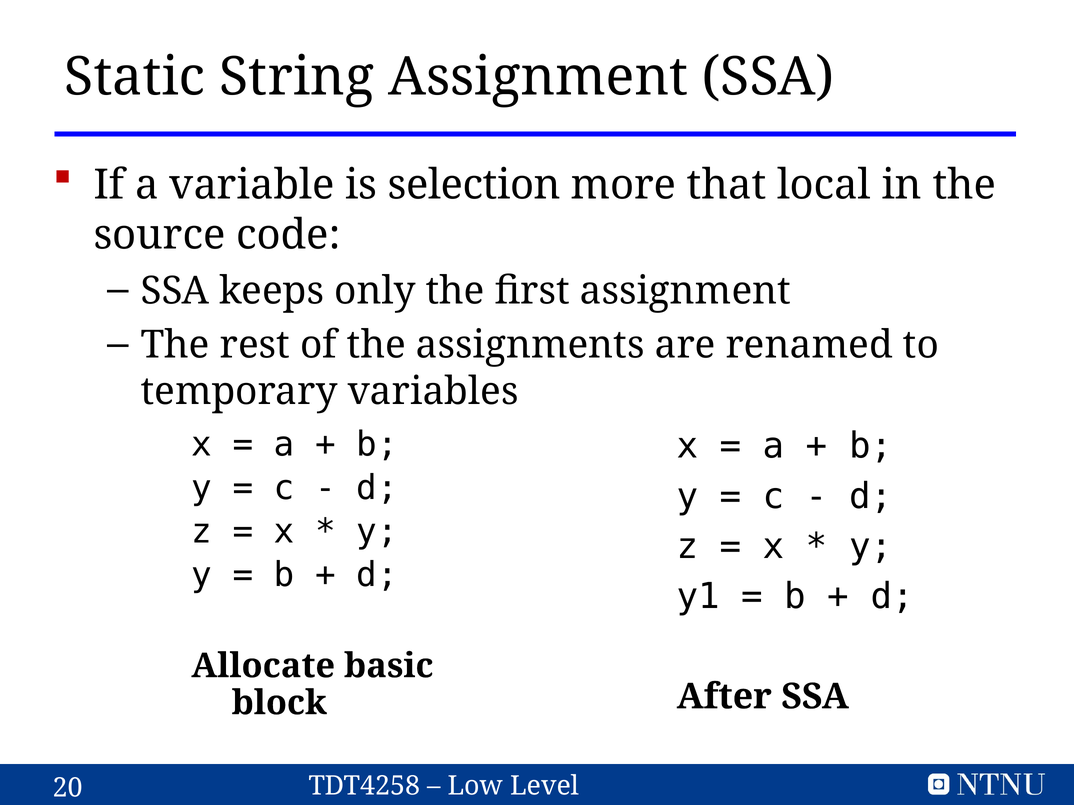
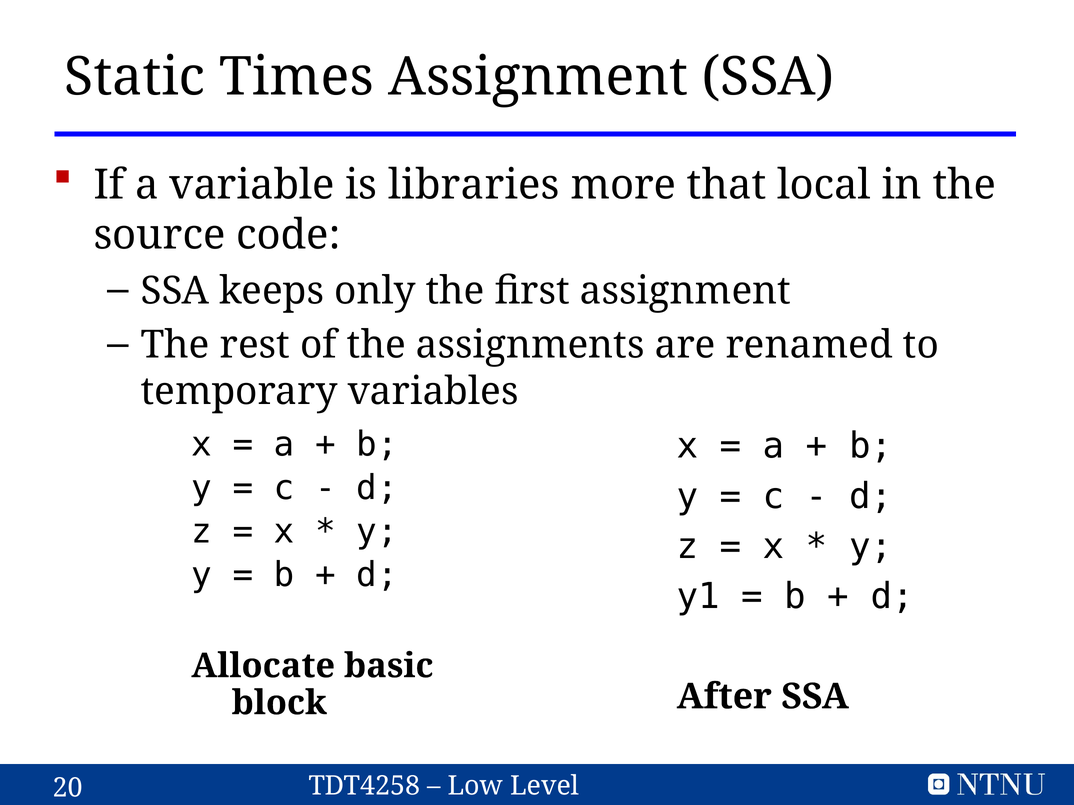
String: String -> Times (297, 77)
selection: selection -> libraries (474, 185)
